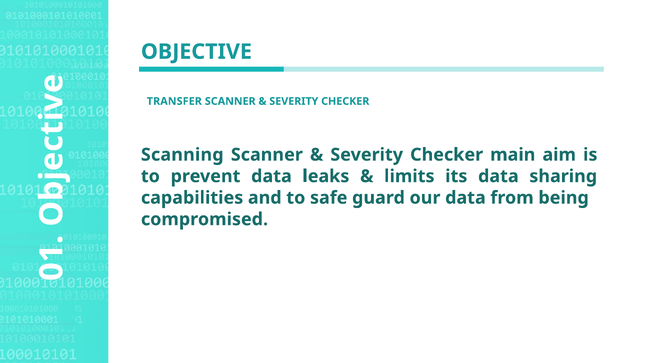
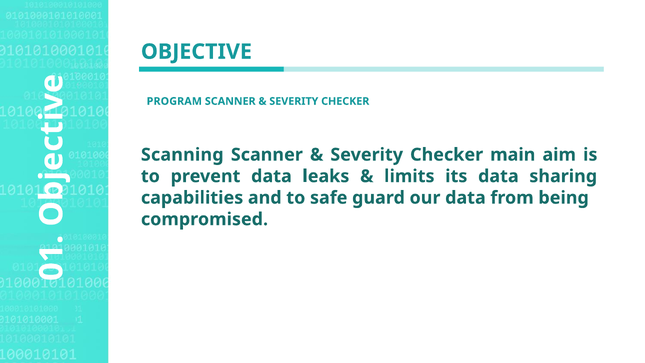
TRANSFER: TRANSFER -> PROGRAM (174, 101)
